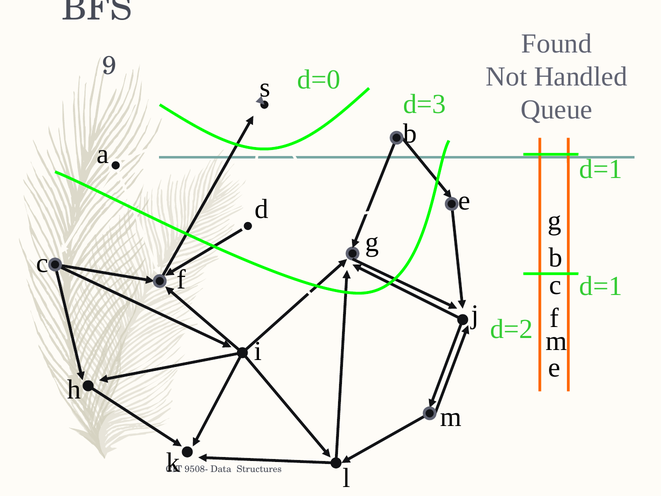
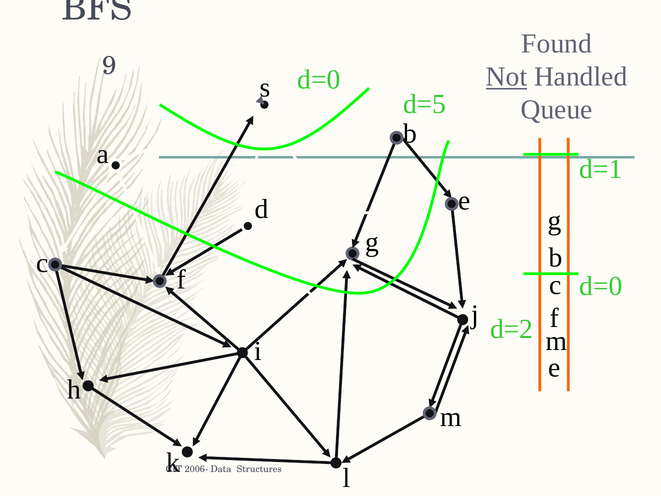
Not underline: none -> present (507, 77)
d=3: d=3 -> d=5 (425, 104)
d=1: d=1 -> d=0 (601, 286)
9508-: 9508- -> 2006- (196, 469)
